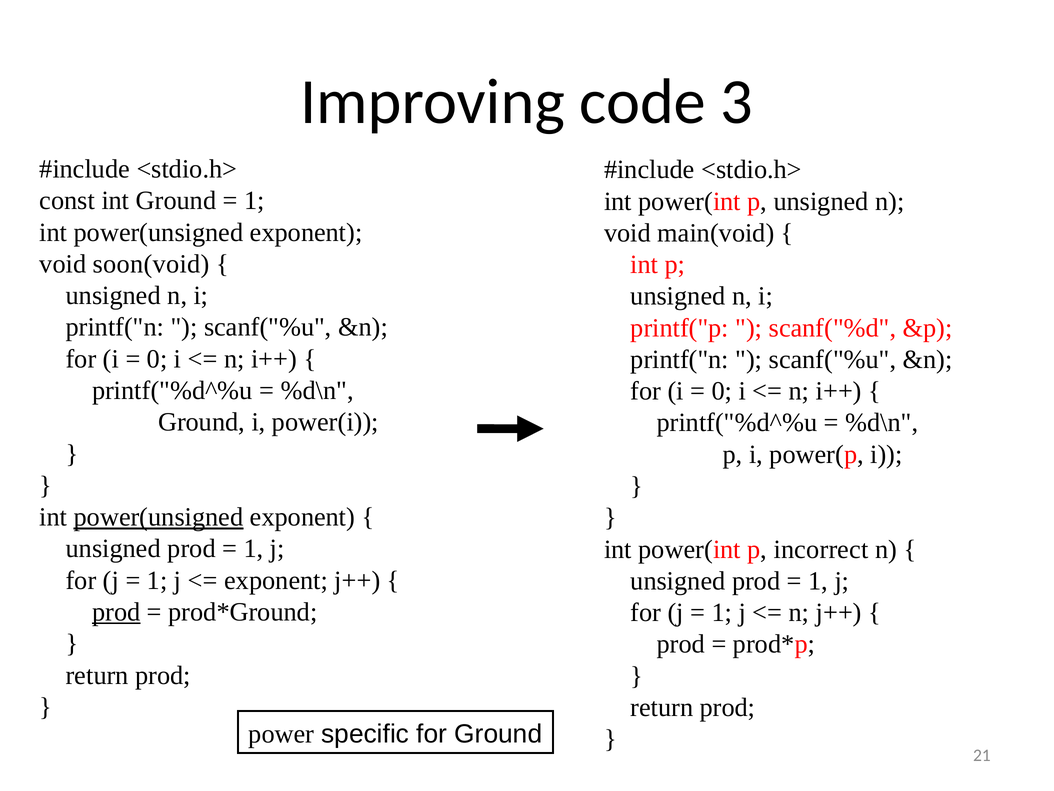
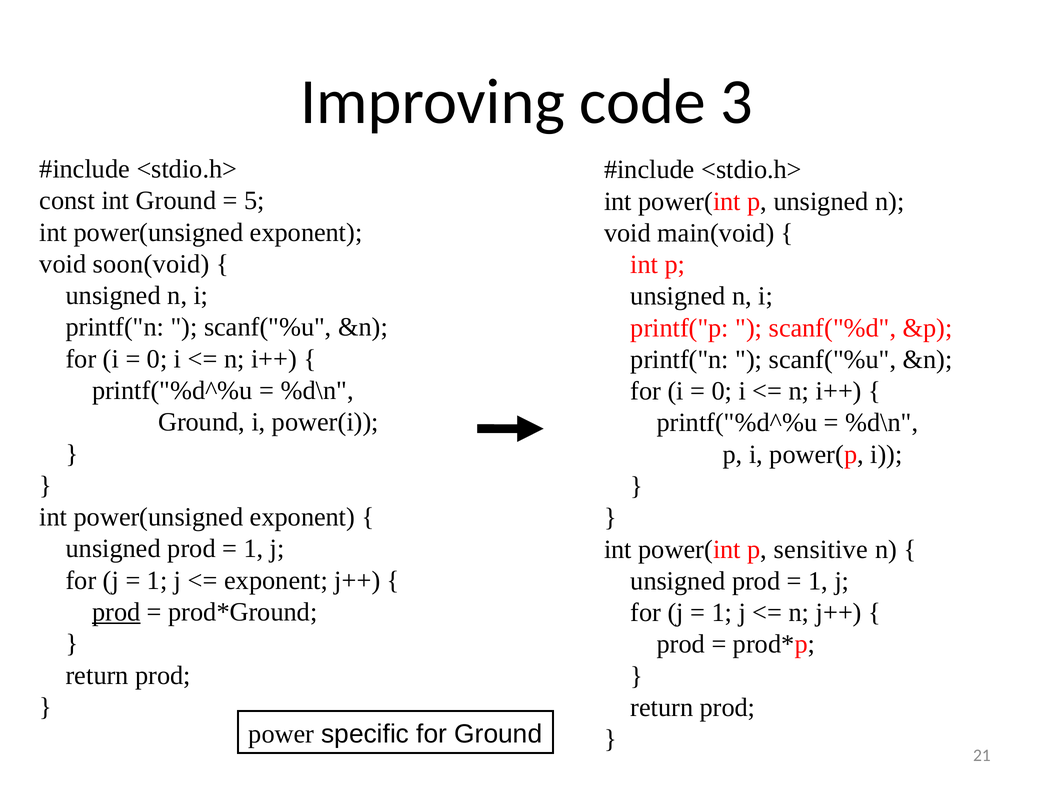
1: 1 -> 5 (254, 201)
power(unsigned underline: present -> none (159, 517)
incorrect: incorrect -> sensitive (821, 549)
